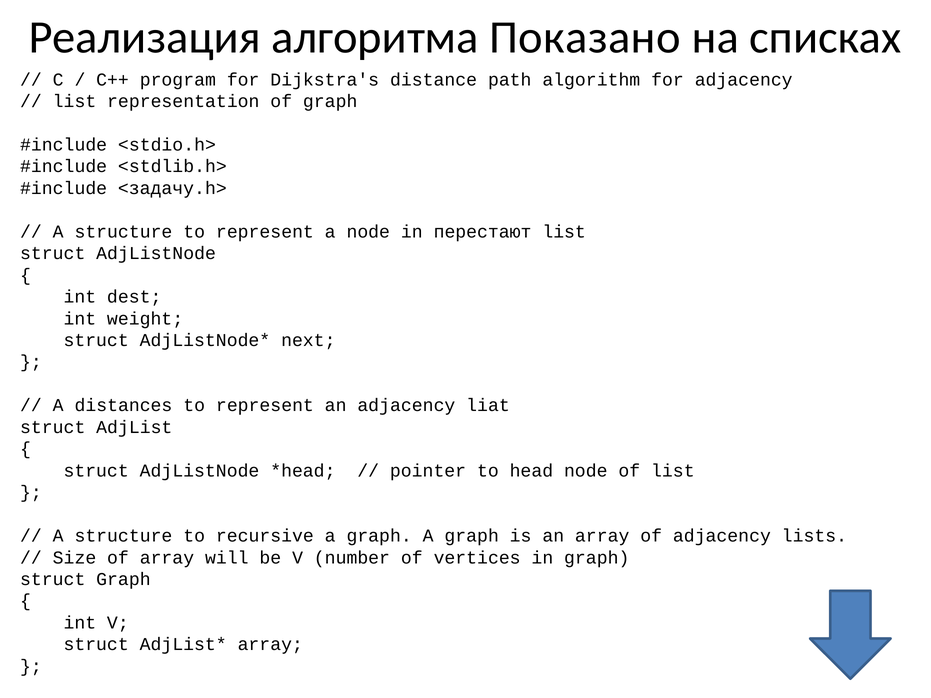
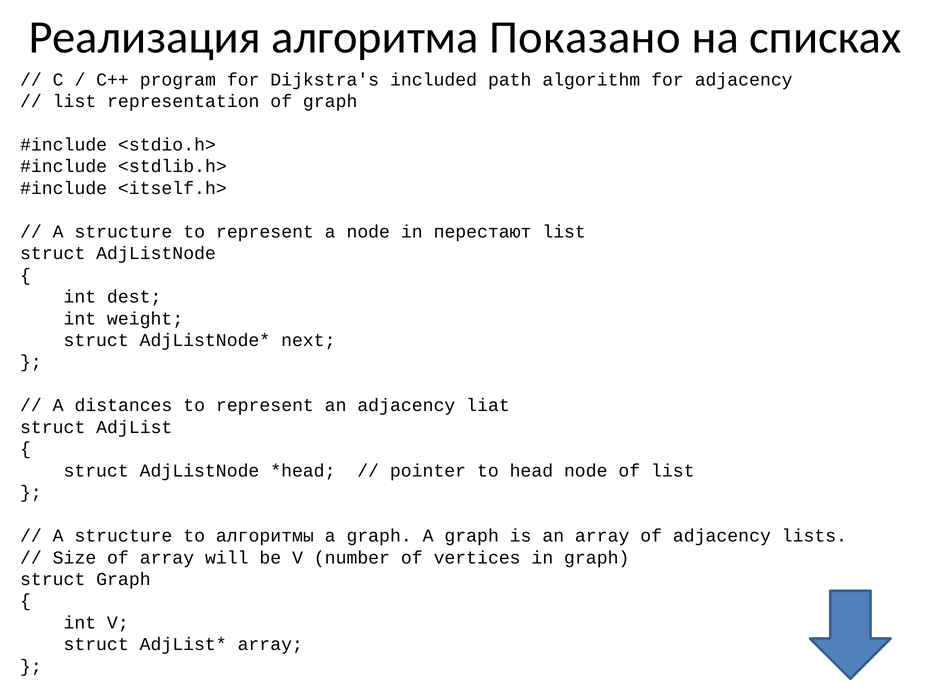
distance: distance -> included (434, 80)
<задачу.h>: <задачу.h> -> <itself.h> (172, 188)
recursive: recursive -> алгоритмы (265, 536)
